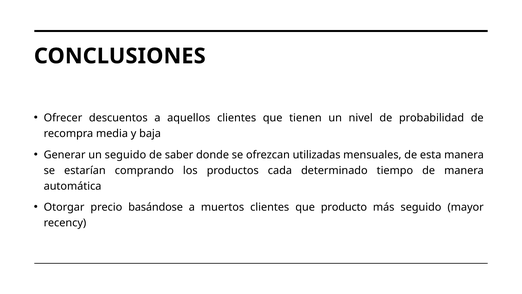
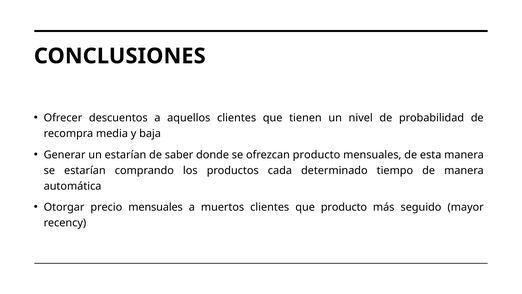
un seguido: seguido -> estarían (125, 155)
ofrezcan utilizadas: utilizadas -> producto (317, 155)
precio basándose: basándose -> mensuales (156, 207)
